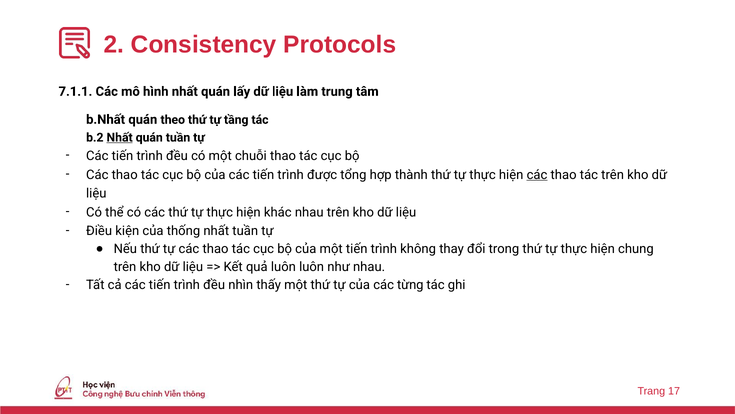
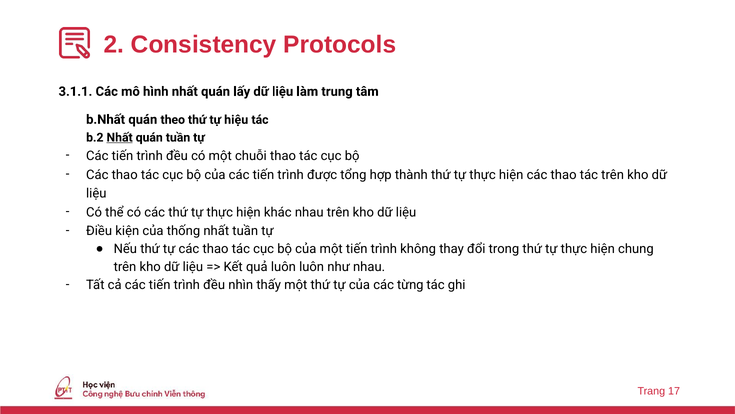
7.1.1: 7.1.1 -> 3.1.1 (75, 91)
tầng: tầng -> hiệu (236, 120)
các underline: present -> none (537, 174)
